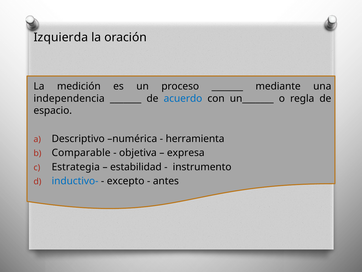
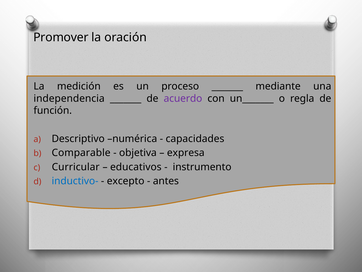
Izquierda: Izquierda -> Promover (61, 37)
acuerdo colour: blue -> purple (183, 98)
espacio: espacio -> función (53, 110)
herramienta: herramienta -> capacidades (195, 139)
Estrategia: Estrategia -> Curricular (76, 167)
estabilidad: estabilidad -> educativos (136, 167)
